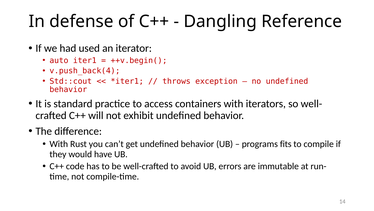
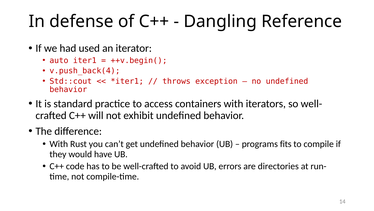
immutable: immutable -> directories (278, 166)
